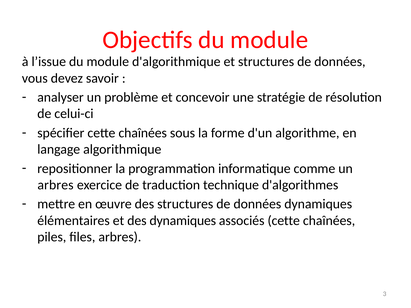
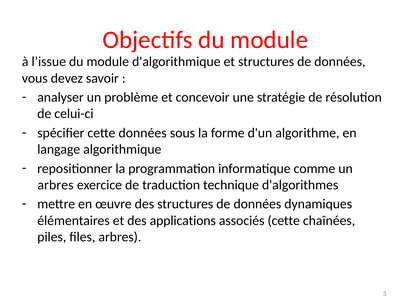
spécifier cette chaînées: chaînées -> données (143, 133)
des dynamiques: dynamiques -> applications (183, 221)
